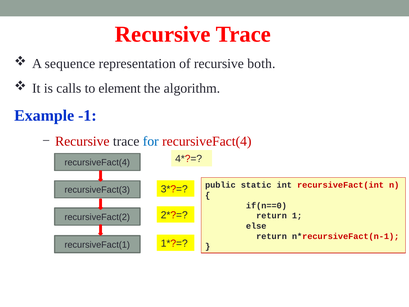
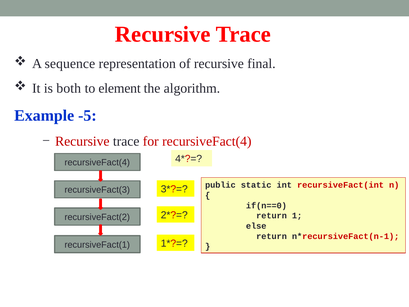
both: both -> final (261, 64)
calls: calls -> both (69, 88)
-1: -1 -> -5 (87, 116)
for colour: blue -> red (151, 141)
